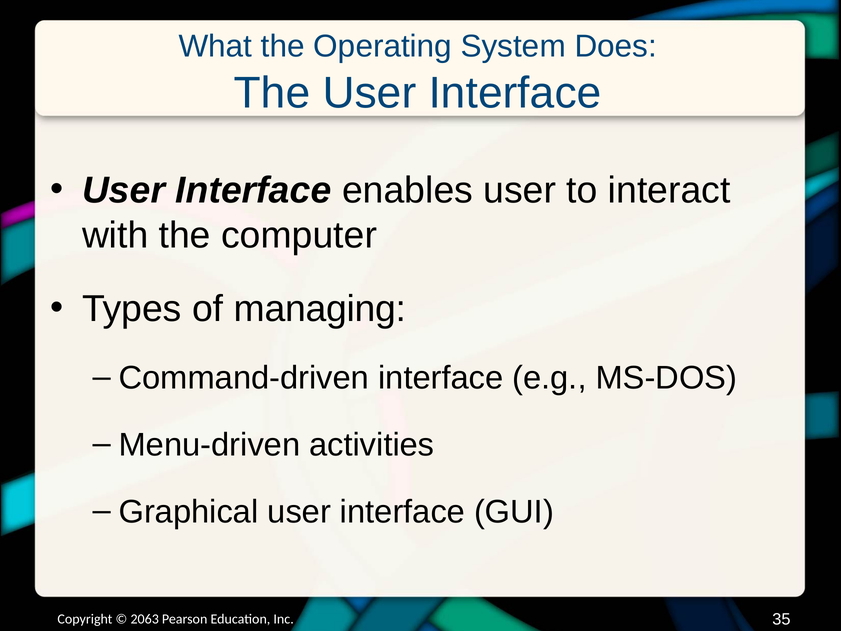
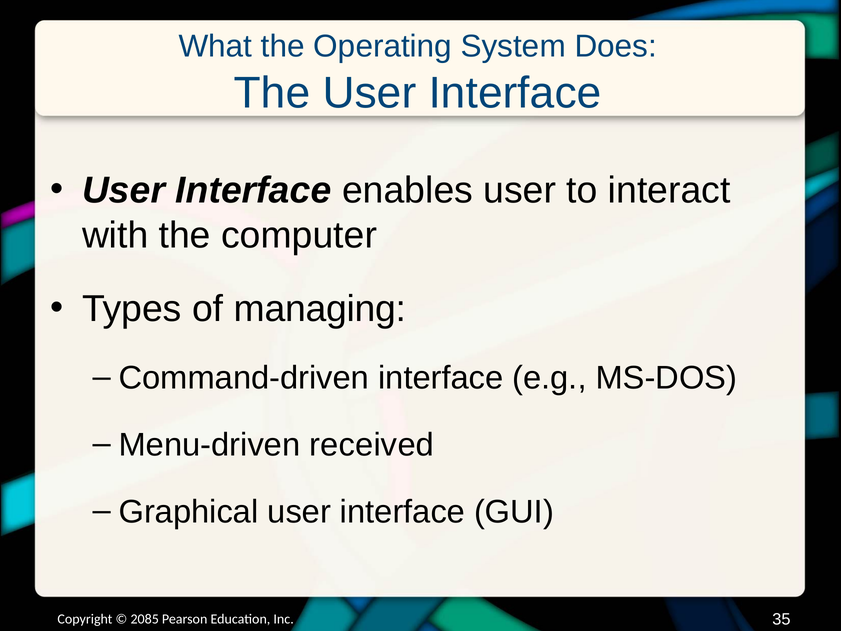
activities: activities -> received (372, 445)
2063: 2063 -> 2085 (145, 619)
